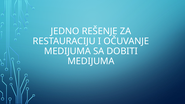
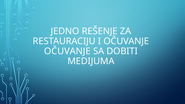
MEDIJUMA: MEDIJUMA -> OČUVANJE (67, 51)
